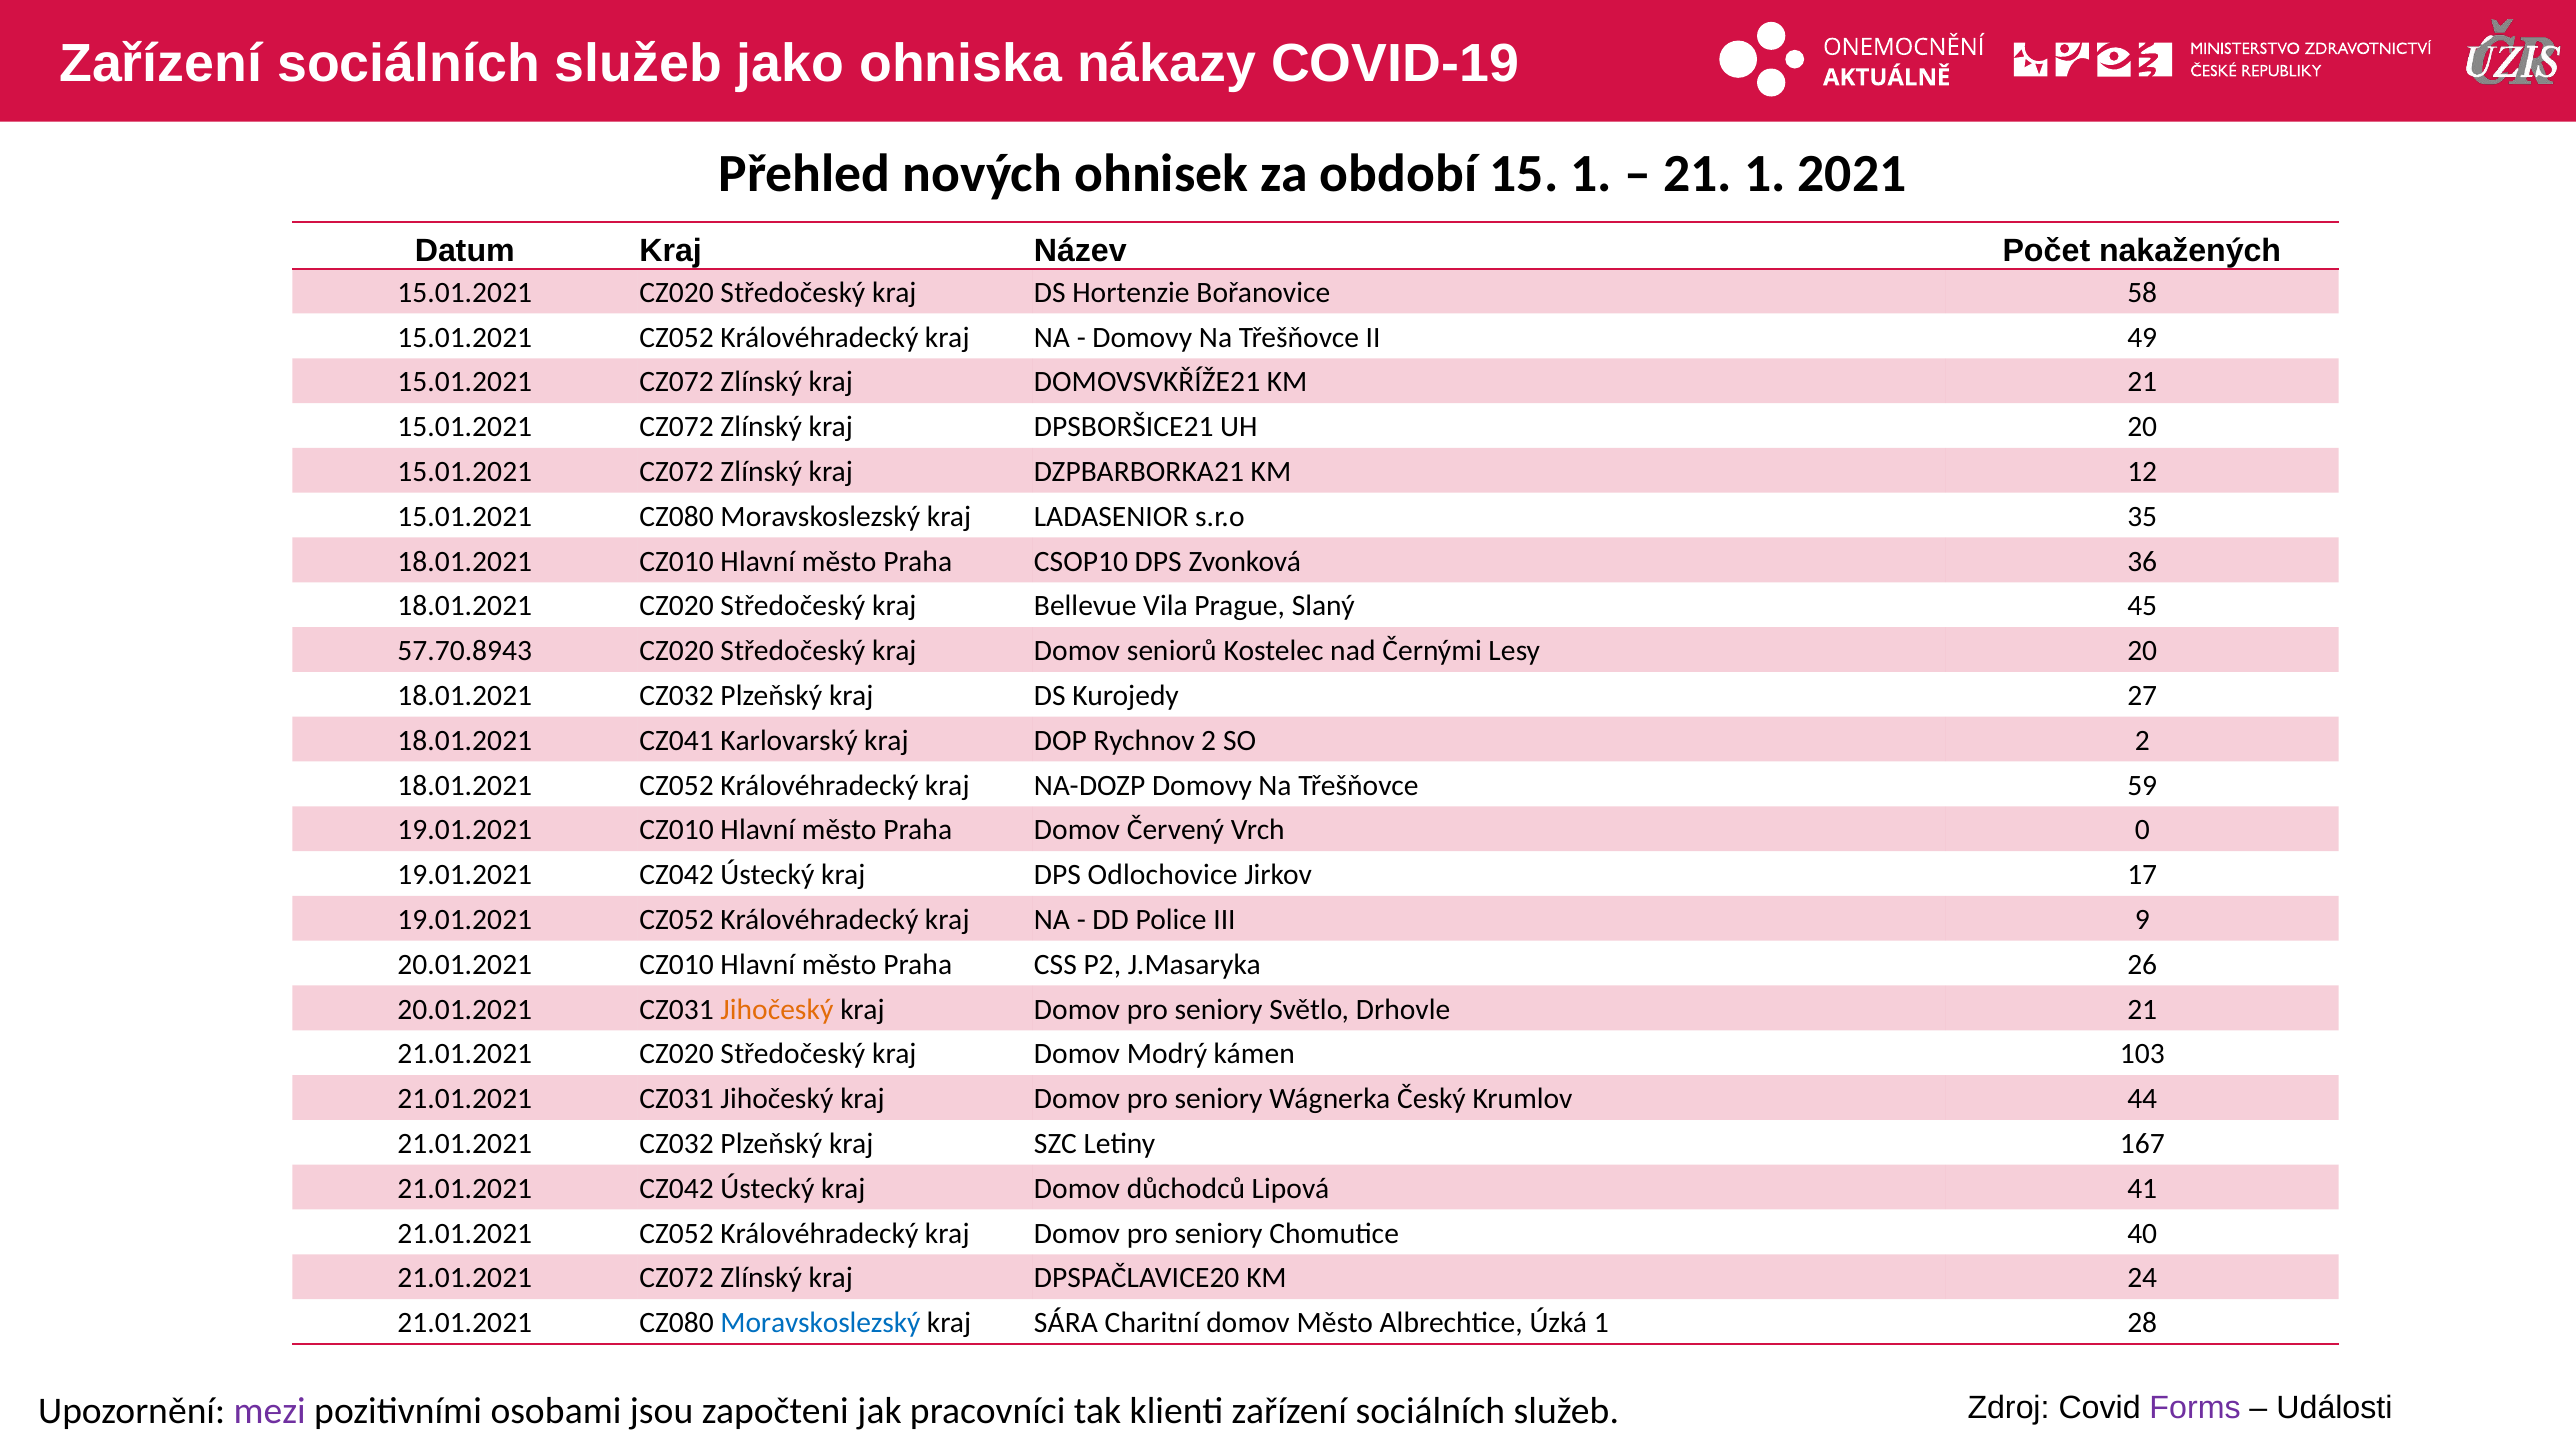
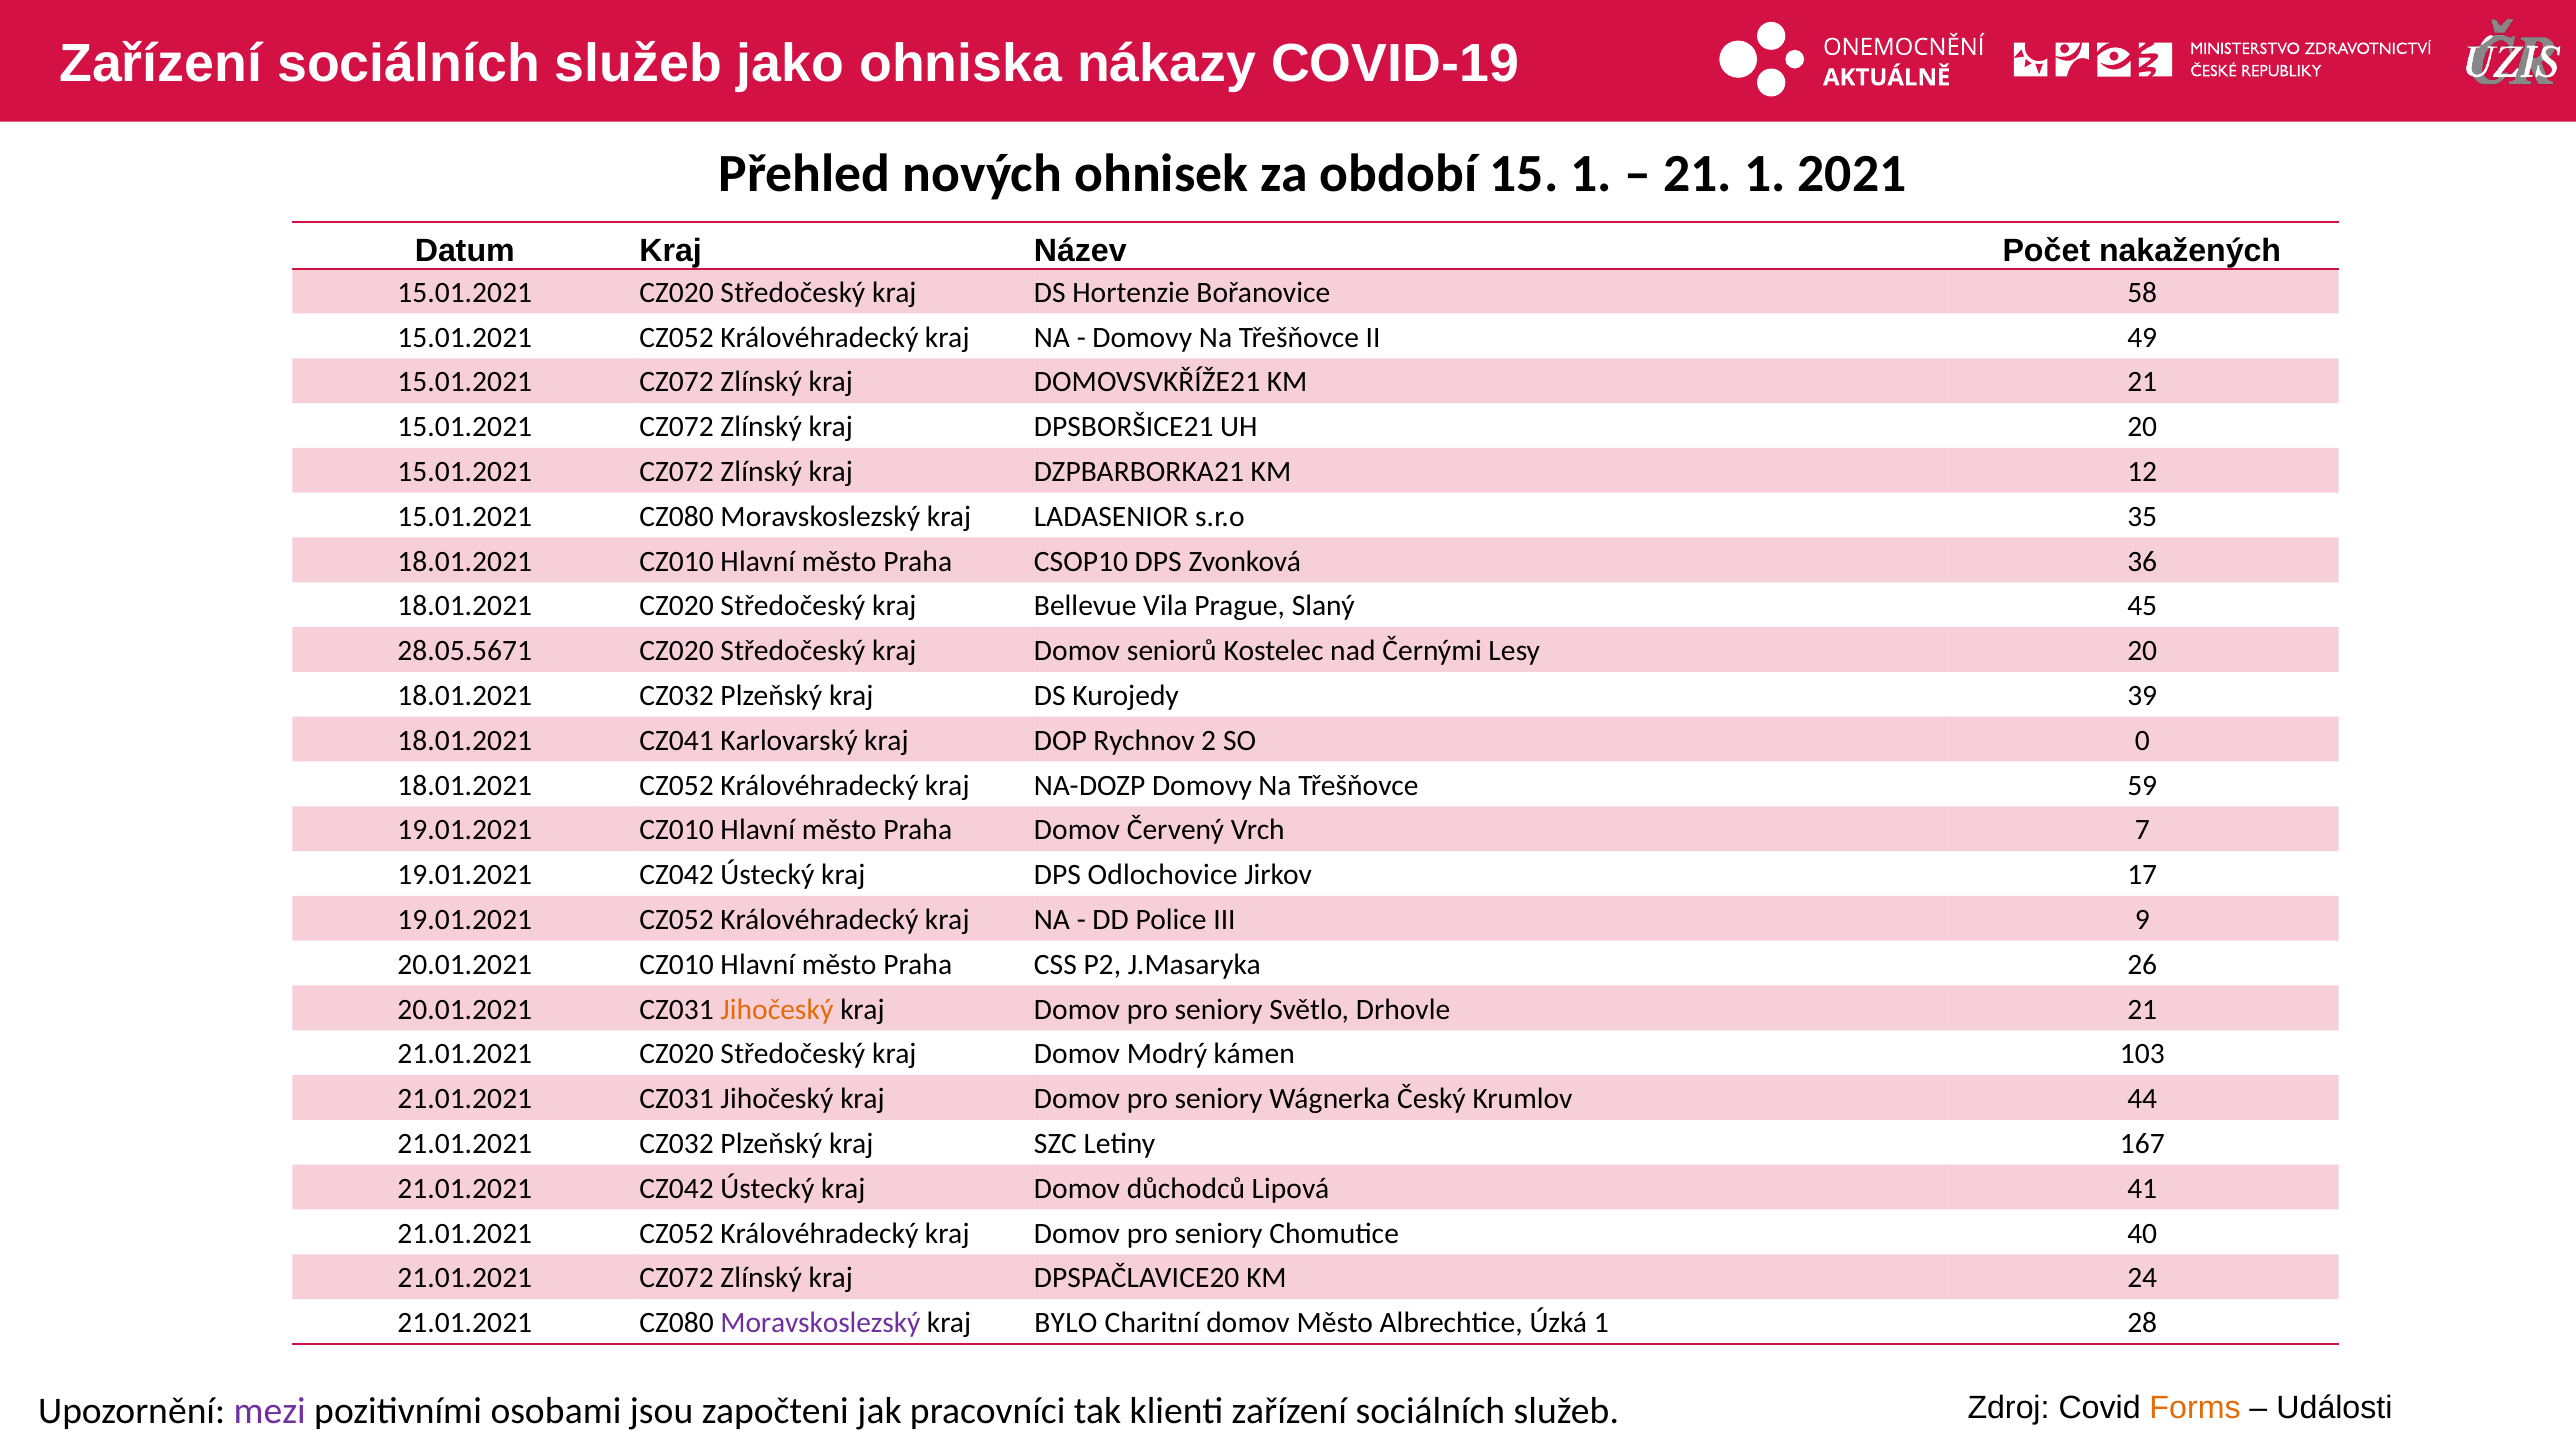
57.70.8943: 57.70.8943 -> 28.05.5671 (465, 651)
27: 27 -> 39 (2142, 696)
SO 2: 2 -> 0 (2142, 740)
0: 0 -> 7 (2142, 830)
Moravskoslezský colour: blue -> purple (820, 1323)
SÁRA: SÁRA -> BYLO (1066, 1323)
Forms colour: purple -> orange (2195, 1408)
